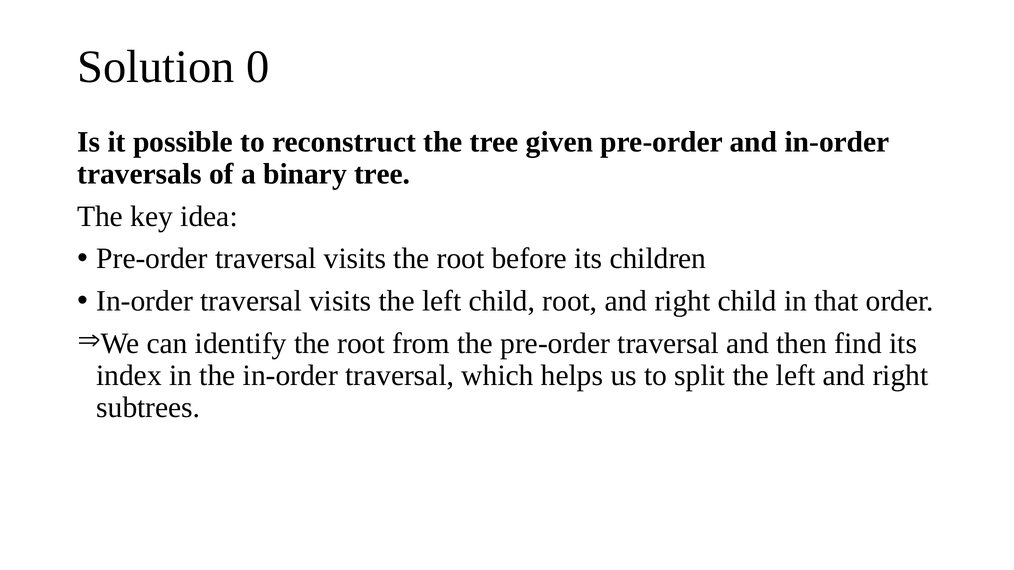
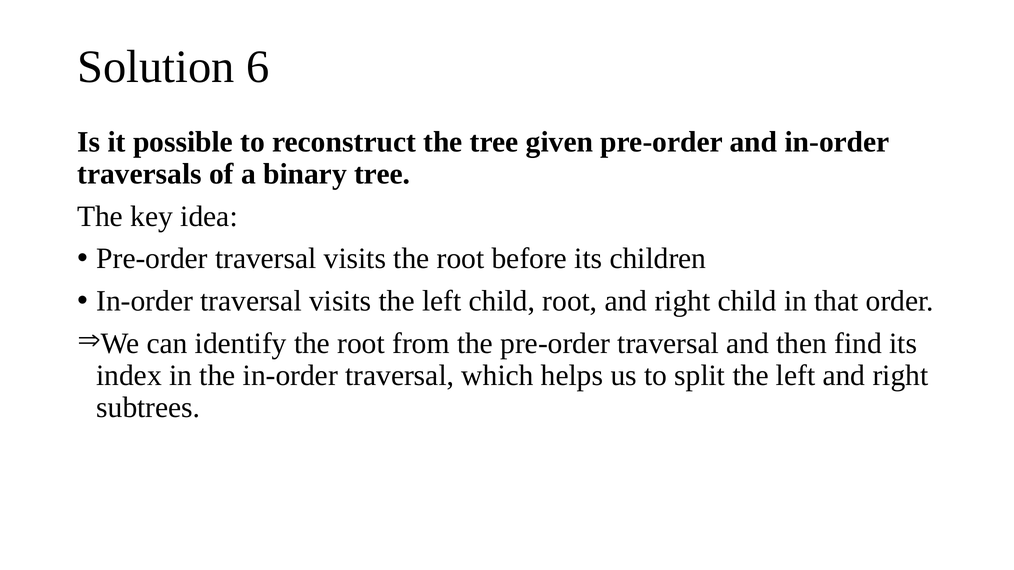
0: 0 -> 6 (258, 67)
